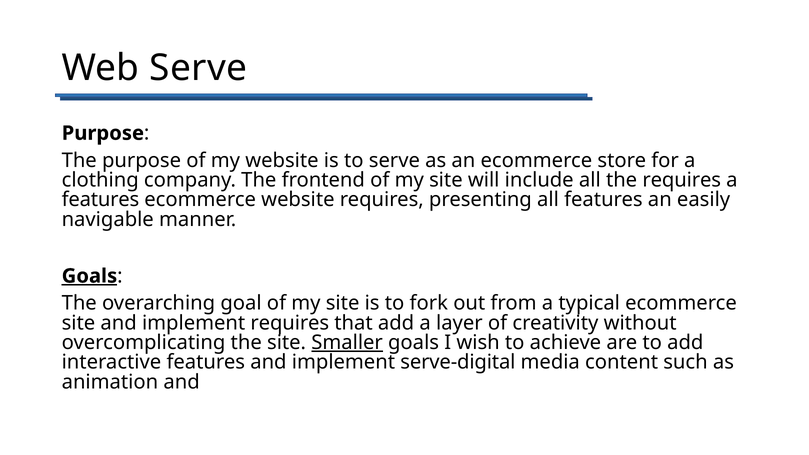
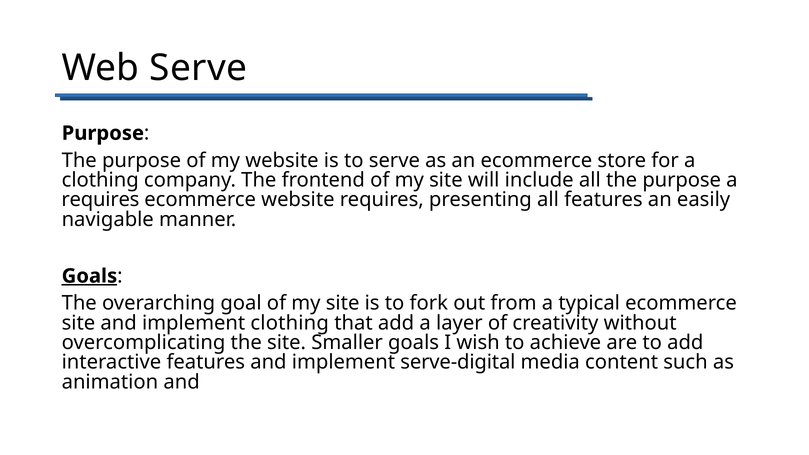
all the requires: requires -> purpose (682, 180)
features: features -> requires (100, 200)
implement requires: requires -> clothing (290, 323)
Smaller underline: present -> none (347, 343)
